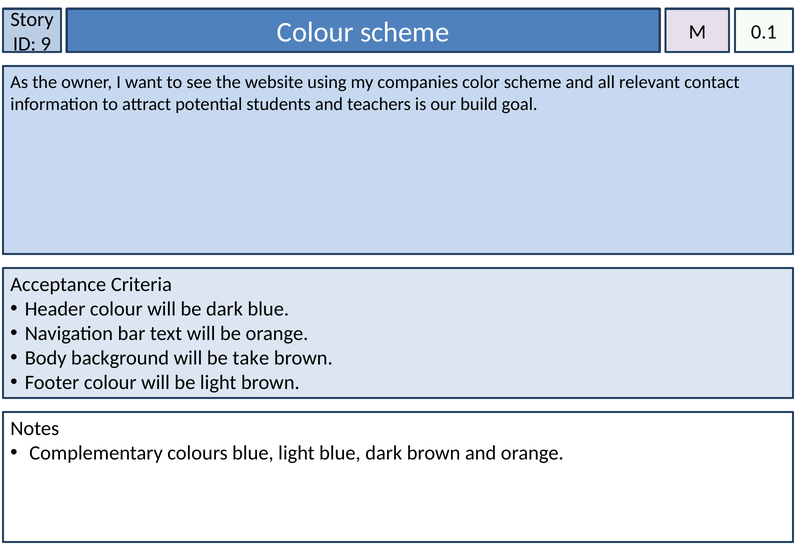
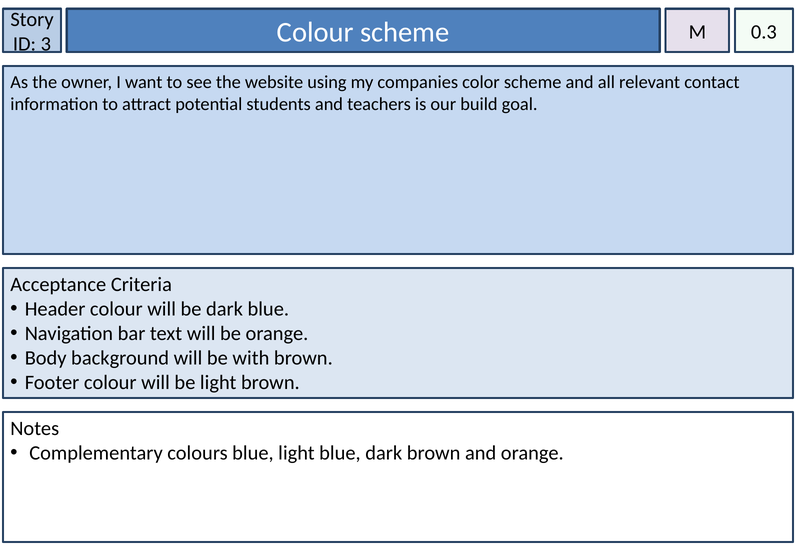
0.1: 0.1 -> 0.3 (764, 32)
9: 9 -> 3 (46, 44)
take: take -> with (251, 358)
